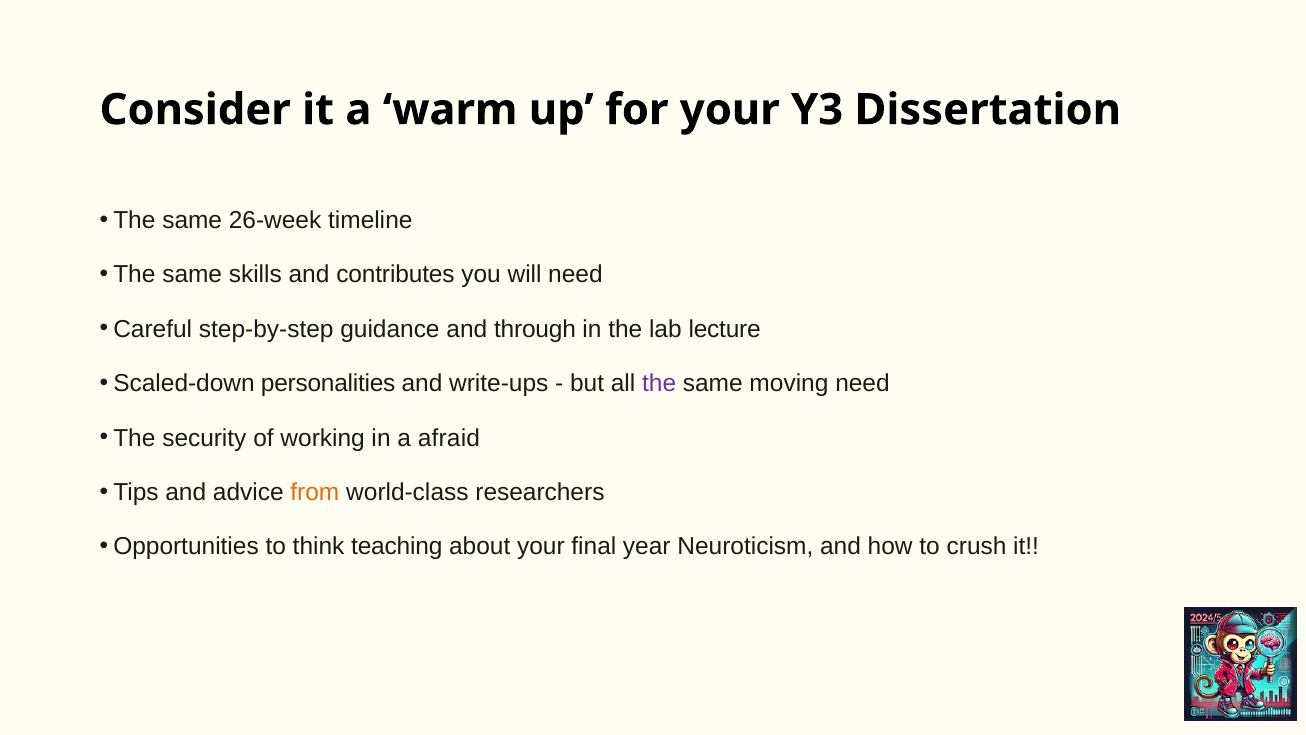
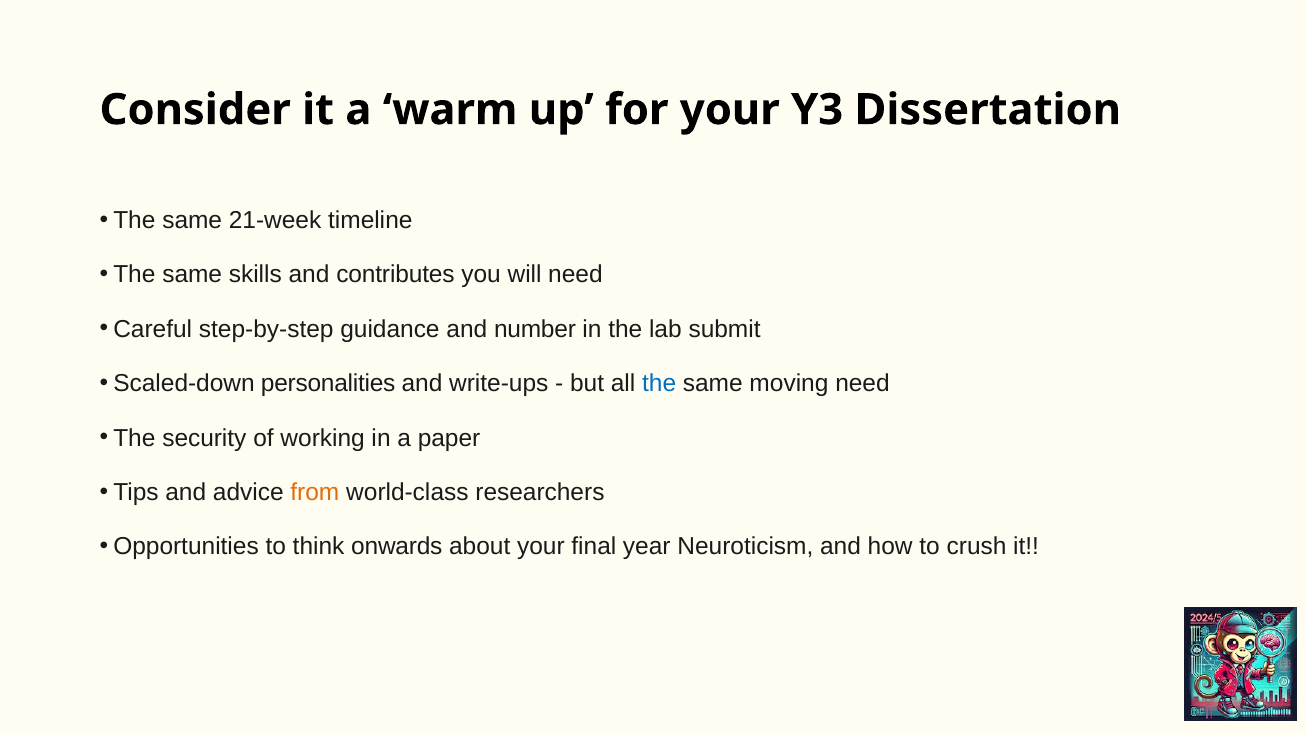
26-week: 26-week -> 21-week (275, 220)
through: through -> number (535, 329)
lecture: lecture -> submit (725, 329)
the colour: purple -> blue (659, 383)
afraid: afraid -> paper (449, 438)
teaching: teaching -> onwards (397, 547)
